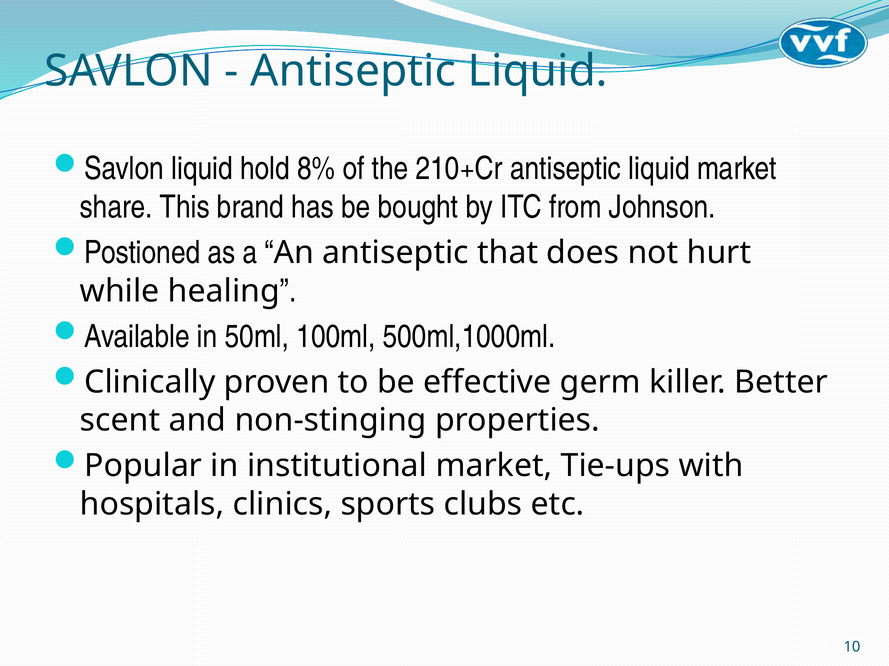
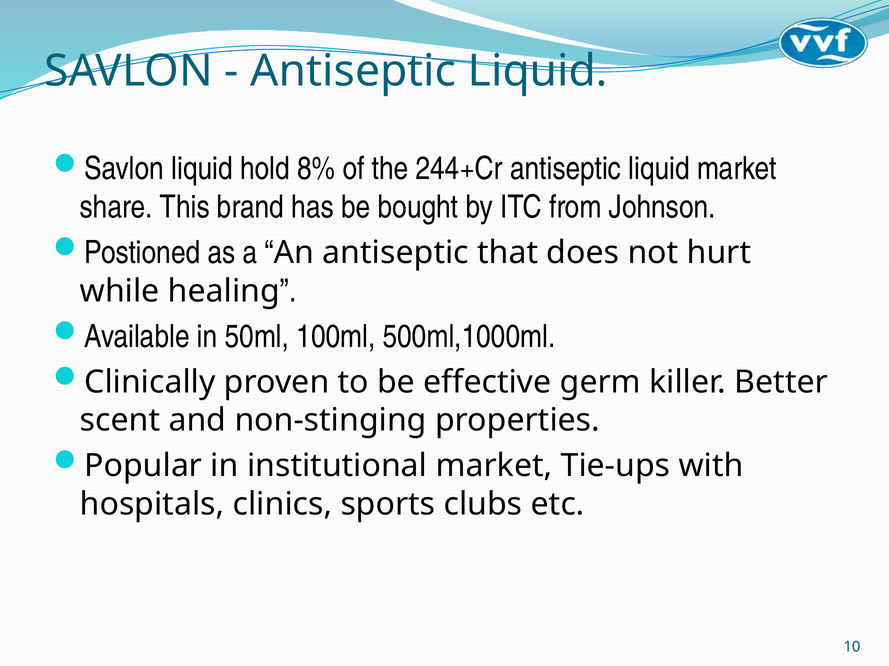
210+Cr: 210+Cr -> 244+Cr (459, 169)
